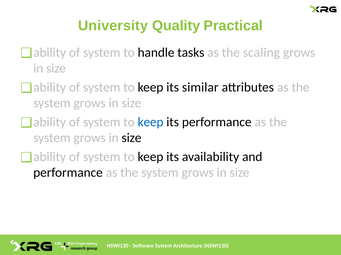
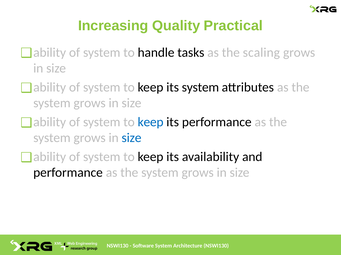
University: University -> Increasing (113, 26)
its similar: similar -> system (200, 87)
size colour: black -> blue (132, 138)
